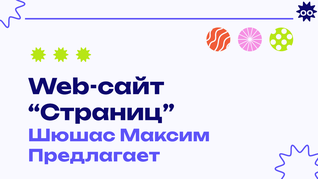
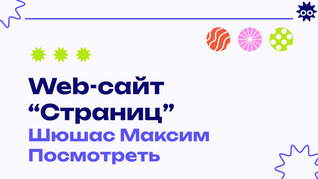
Предлагает: Предлагает -> Посмотреть (94, 156)
